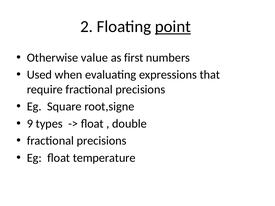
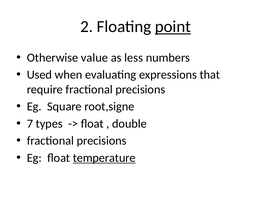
first: first -> less (134, 58)
9: 9 -> 7 (30, 124)
temperature underline: none -> present (104, 158)
